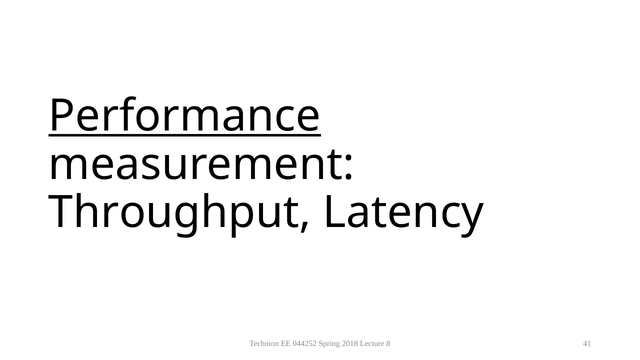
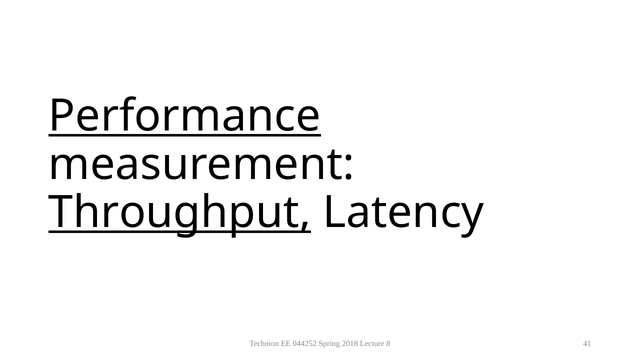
Throughput underline: none -> present (180, 213)
